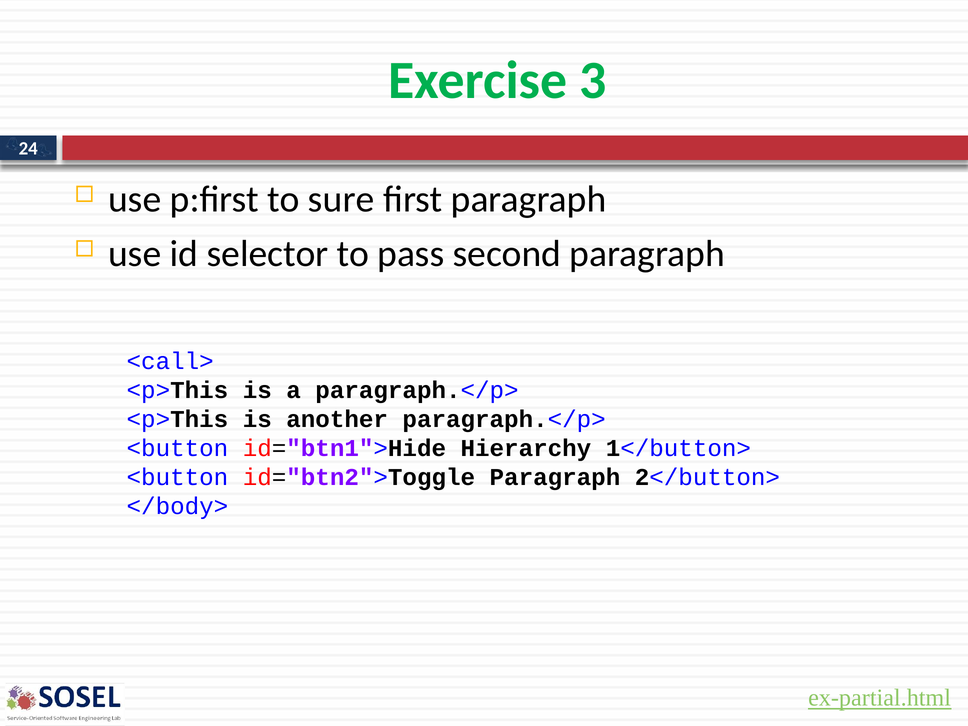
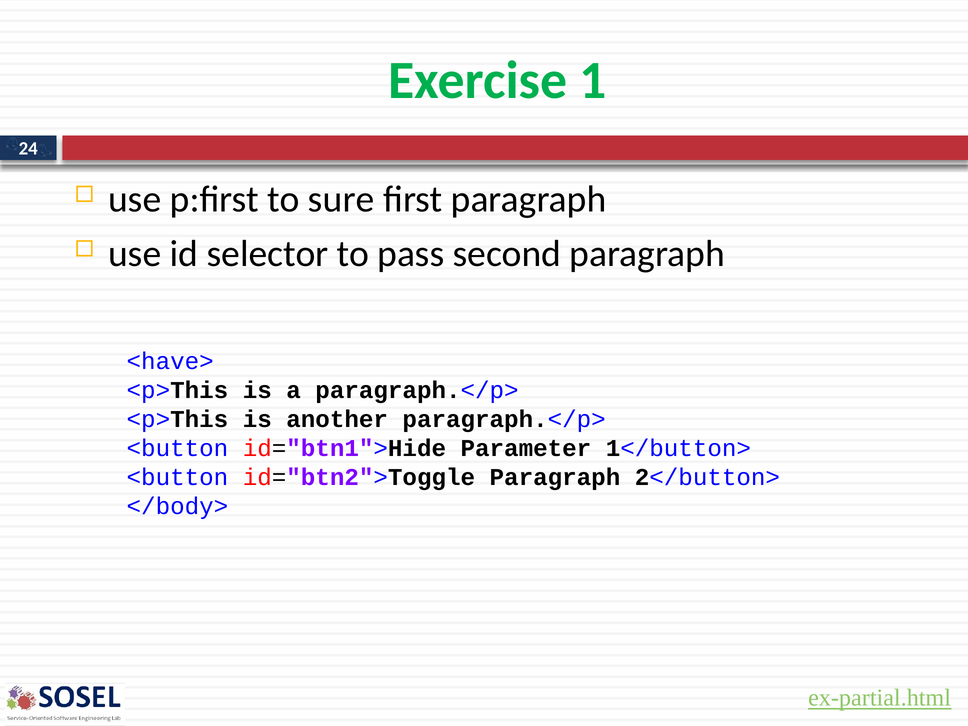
3: 3 -> 1 (593, 80)
<call>: <call> -> <have> (170, 361)
Hierarchy: Hierarchy -> Parameter (526, 448)
